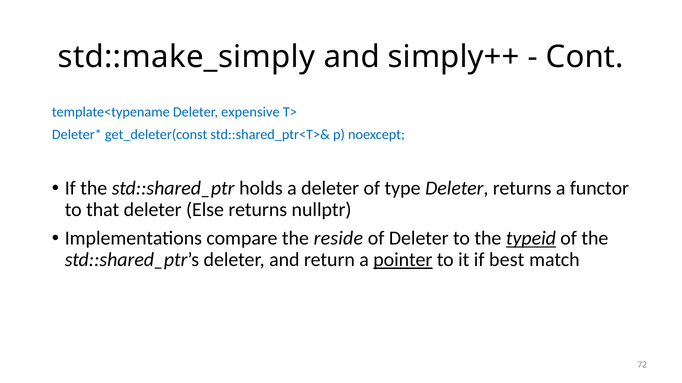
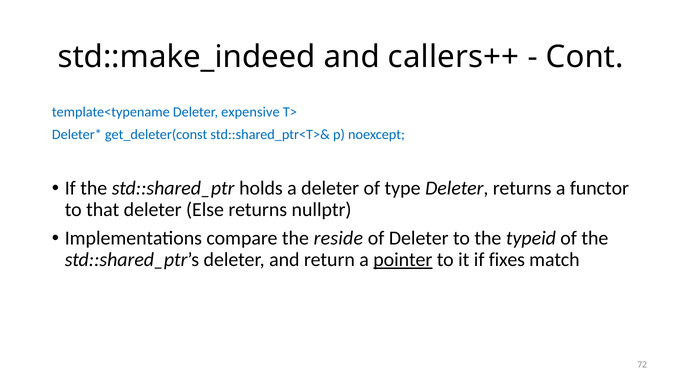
std::make_simply: std::make_simply -> std::make_indeed (187, 57)
simply++: simply++ -> callers++ (454, 57)
typeid underline: present -> none (531, 239)
best: best -> fixes (507, 260)
